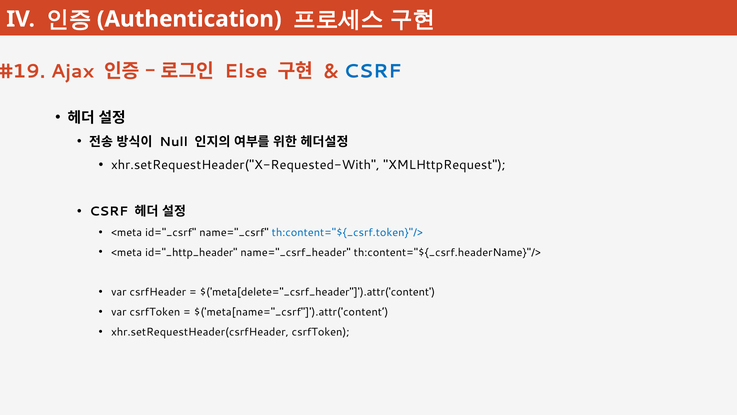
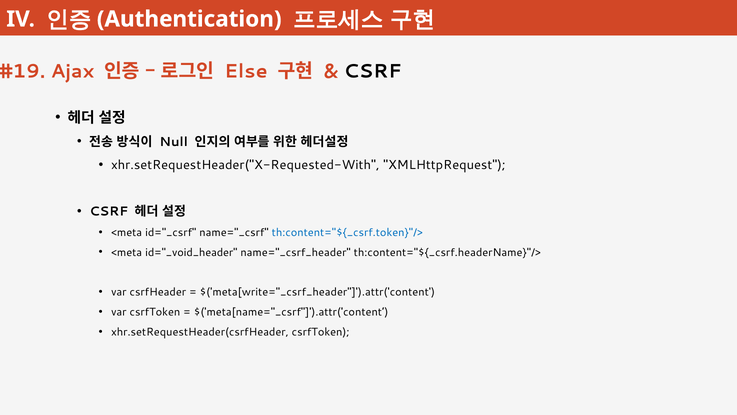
CSRF colour: blue -> black (373, 71)
id="_http_header: id="_http_header -> id="_void_header (191, 252)
$('meta[delete="_csrf_header"]').attr('content: $('meta[delete="_csrf_header"]').attr('content -> $('meta[write="_csrf_header"]').attr('content (317, 292)
